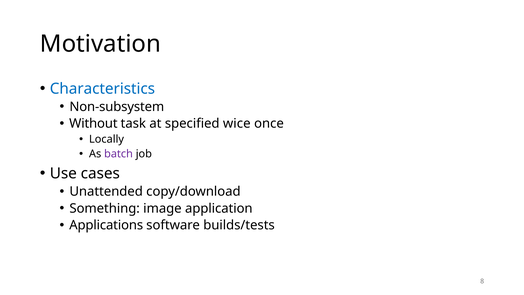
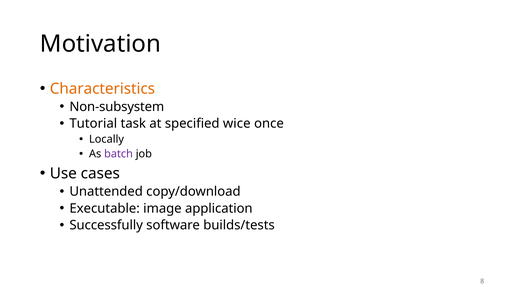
Characteristics colour: blue -> orange (102, 89)
Without: Without -> Tutorial (93, 124)
Something: Something -> Executable (105, 208)
Applications: Applications -> Successfully (106, 225)
